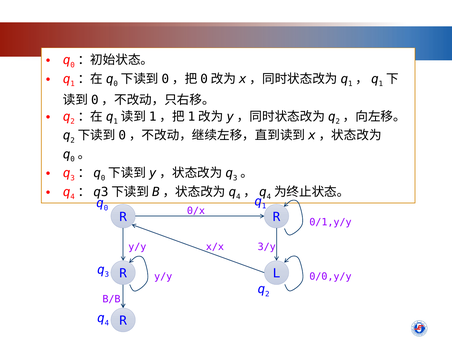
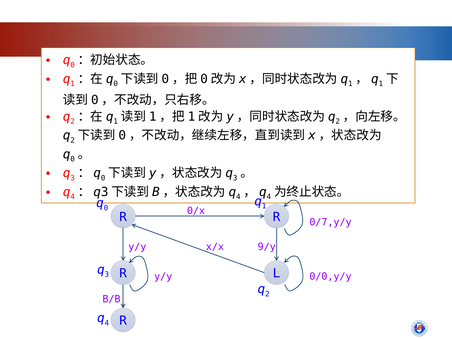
0/1,y/y: 0/1,y/y -> 0/7,y/y (330, 222)
3/y: 3/y -> 9/y (267, 247)
